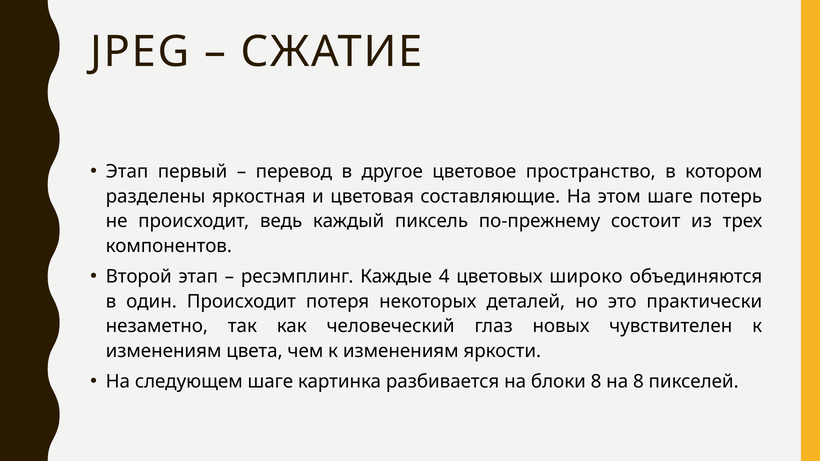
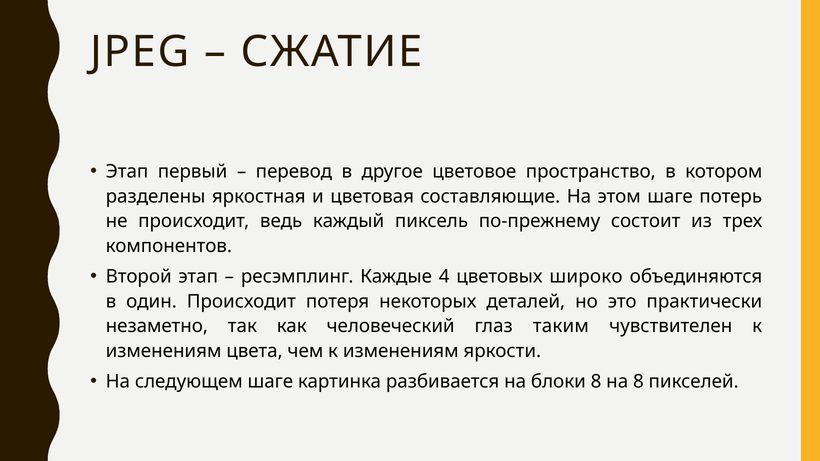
новых: новых -> таким (561, 326)
